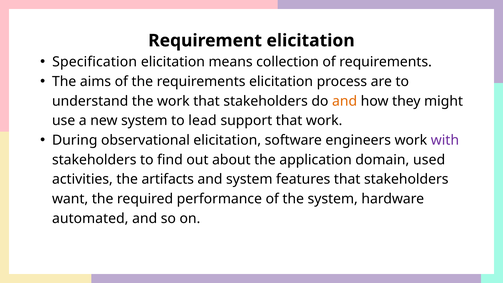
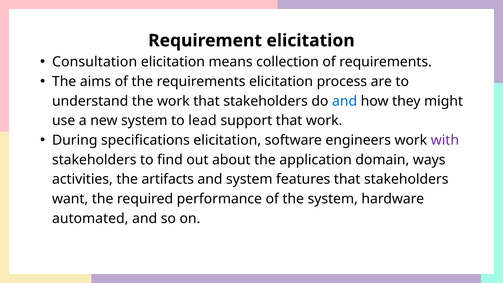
Specification: Specification -> Consultation (95, 62)
and colour: orange -> blue (345, 101)
observational: observational -> specifications (145, 140)
used: used -> ways (429, 160)
